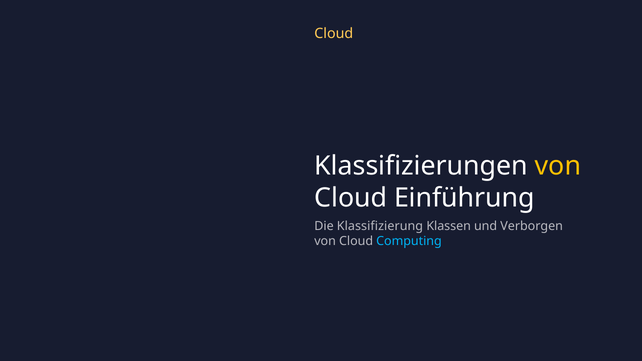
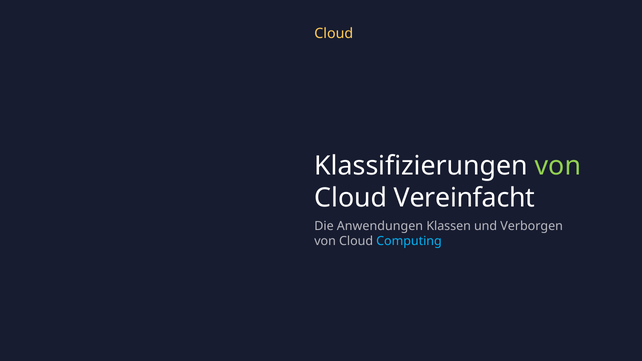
von colour: yellow -> light green (558, 166)
Einführung: Einführung -> Vereinfacht (464, 198)
Klassifizierung: Klassifizierung -> Anwendungen (380, 226)
